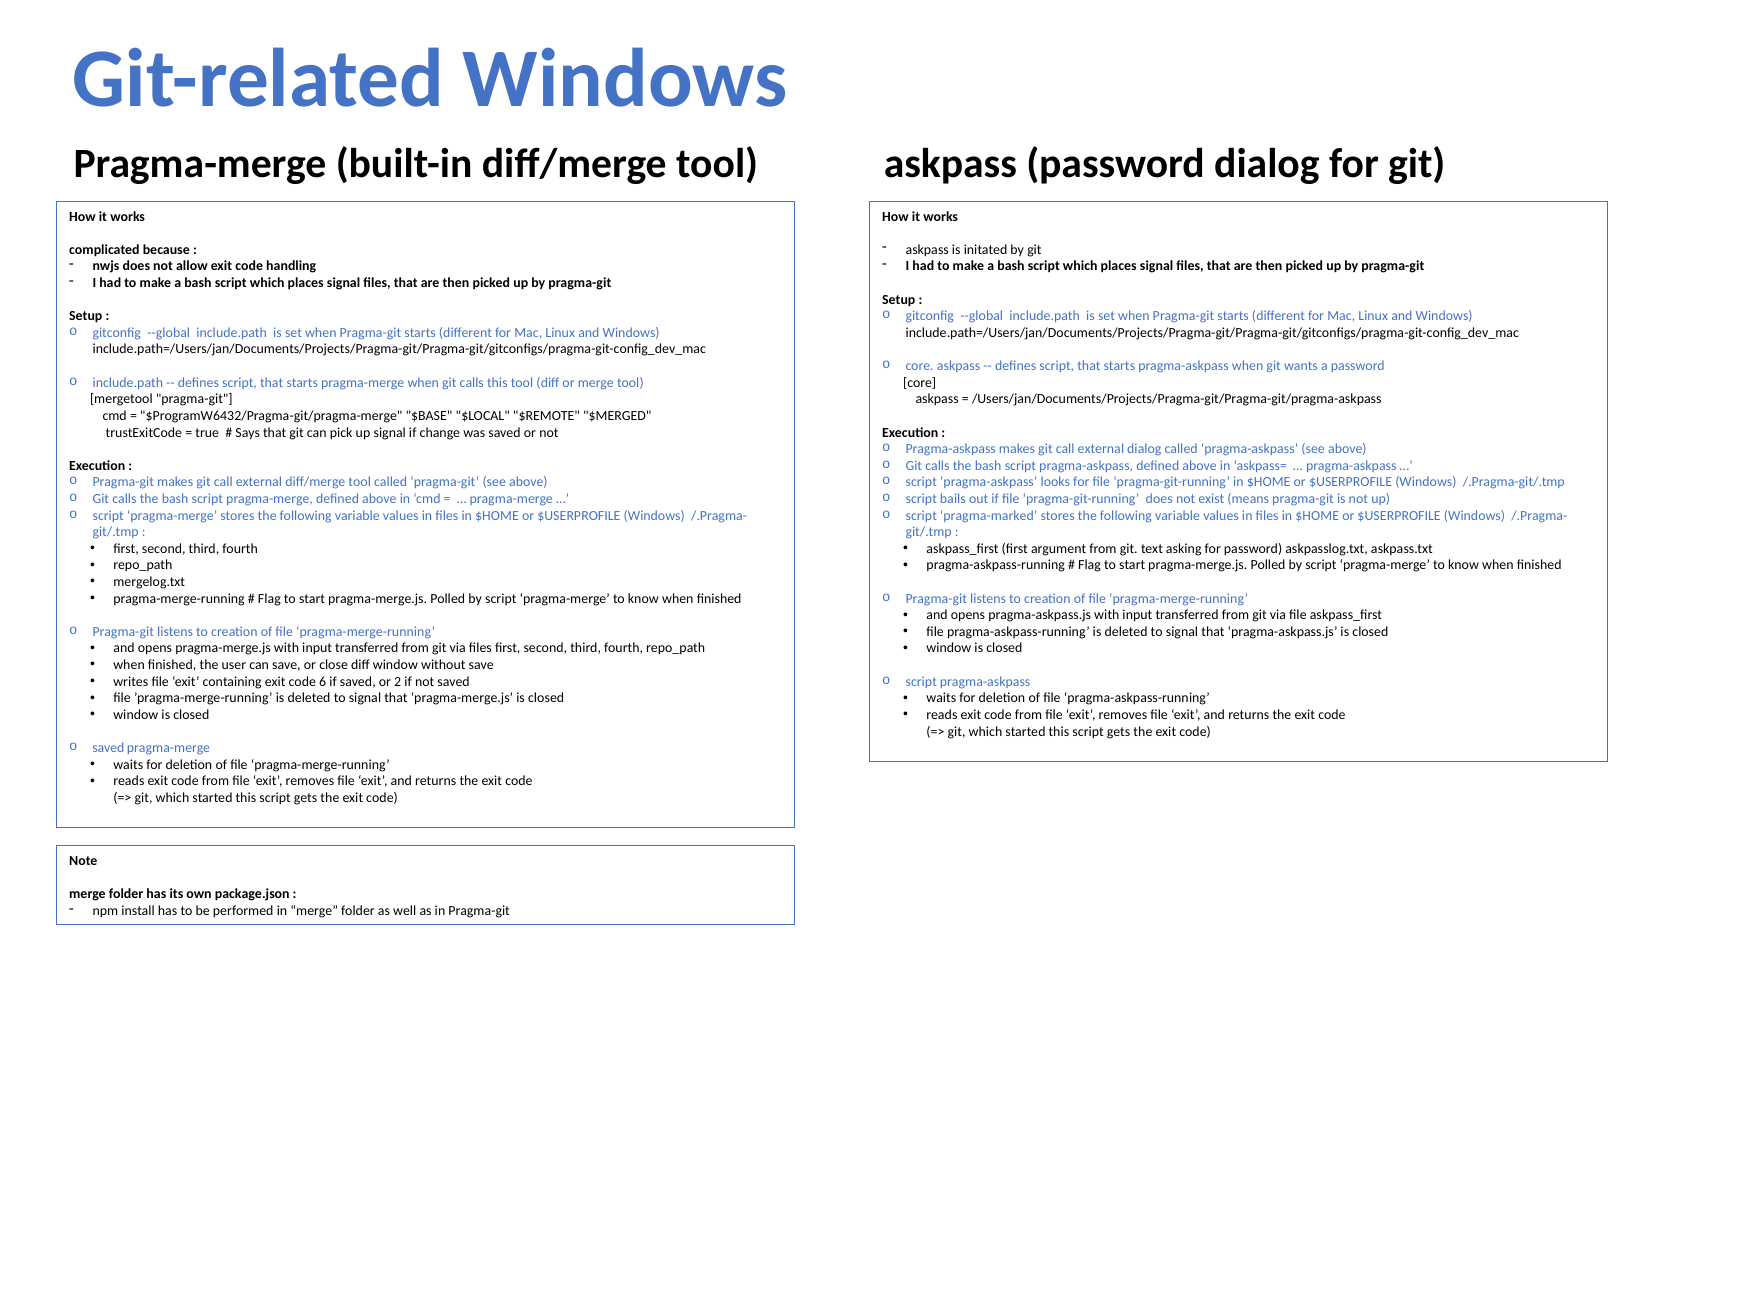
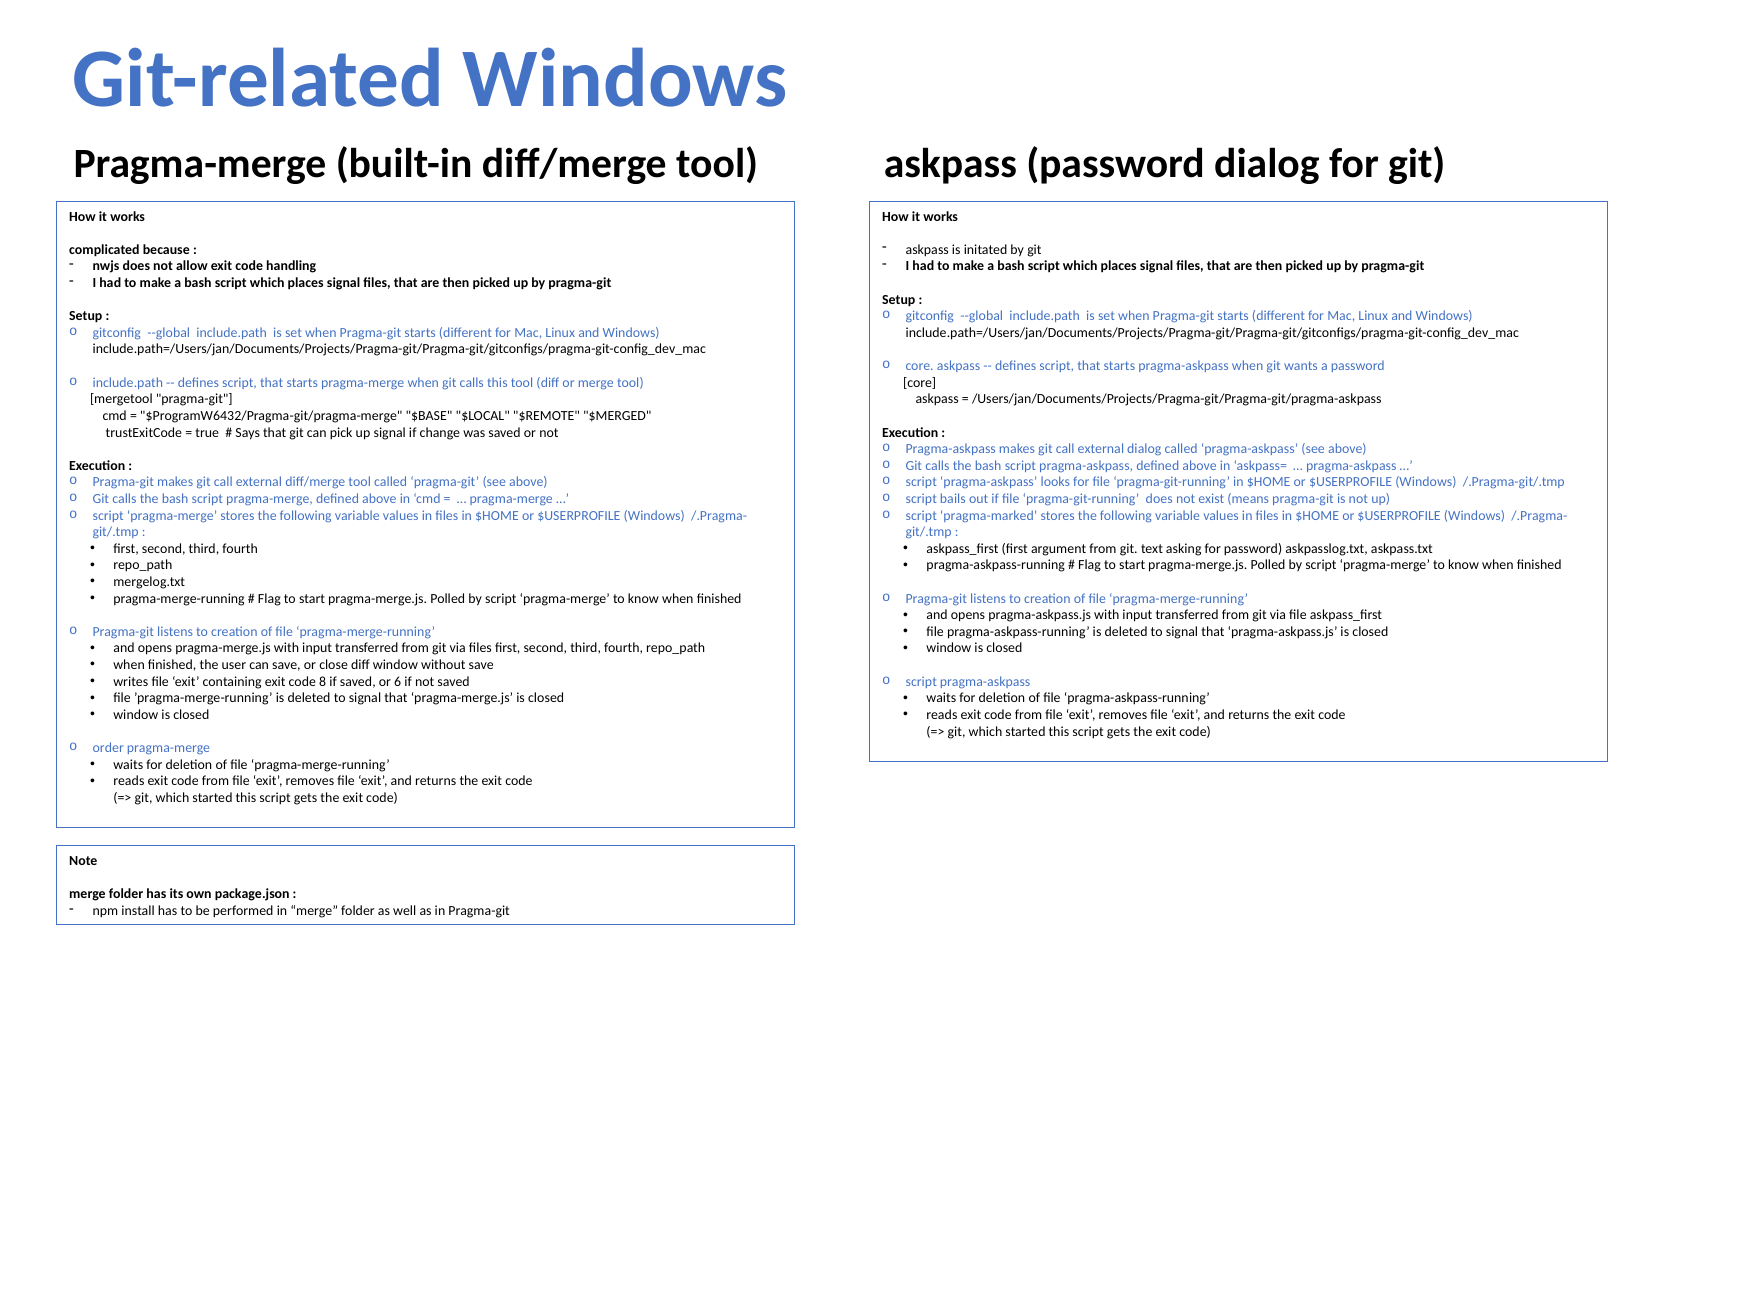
6: 6 -> 8 (323, 682)
2: 2 -> 6 (398, 682)
saved: saved -> order (108, 749)
